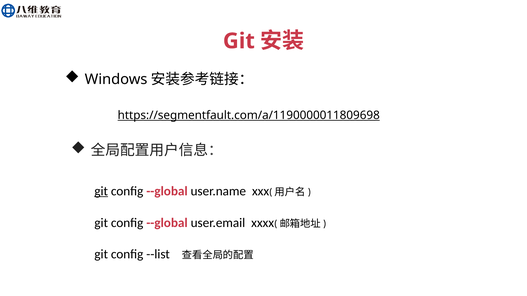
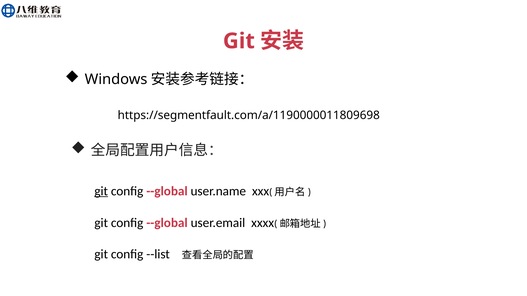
https://segmentfault.com/a/1190000011809698 underline: present -> none (249, 116)
